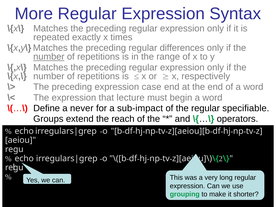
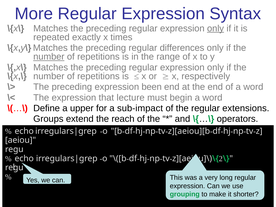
only underline: none -> present (216, 28)
case: case -> been (152, 87)
never: never -> upper (82, 108)
specifiable: specifiable -> extensions (246, 108)
